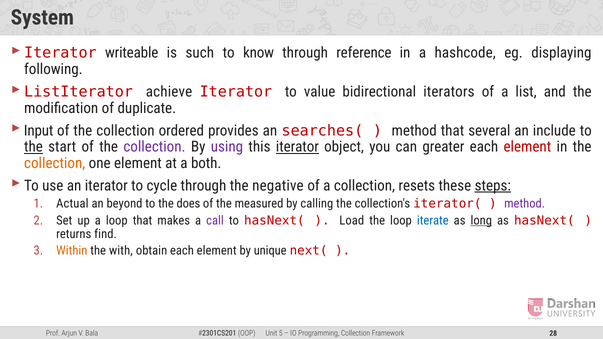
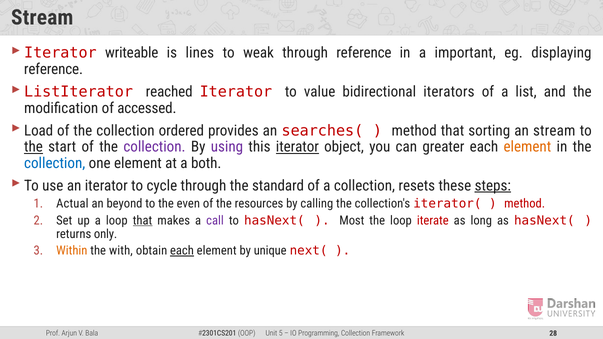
System: System -> Stream (42, 17)
such: such -> lines (200, 53)
know: know -> weak (258, 53)
hashcode: hashcode -> important (465, 53)
following: following -> reference (53, 69)
achieve: achieve -> reached (169, 92)
duplicate: duplicate -> accessed (147, 108)
Input: Input -> Load (39, 131)
several: several -> sorting (489, 131)
an include: include -> stream (554, 131)
element colour: red -> orange (527, 147)
collection colour: orange -> blue (55, 163)
negative: negative -> standard (278, 186)
does: does -> even (188, 204)
measured: measured -> resources (259, 204)
method colour: purple -> red (525, 204)
that underline: none -> present (143, 221)
Load: Load -> Most (352, 221)
iterate colour: blue -> red (433, 221)
long underline: present -> none (481, 221)
find: find -> only (106, 234)
each underline: none -> present (182, 251)
